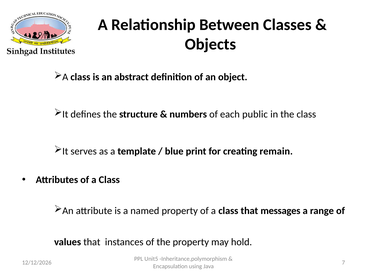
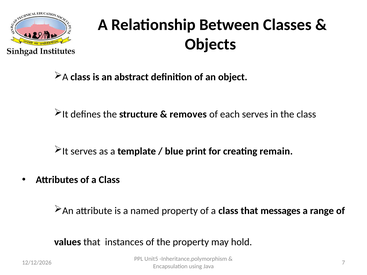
numbers: numbers -> removes (188, 114)
each public: public -> serves (255, 114)
